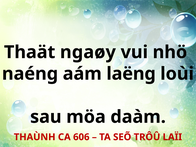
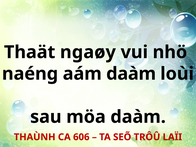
aám laëng: laëng -> daàm (131, 74)
